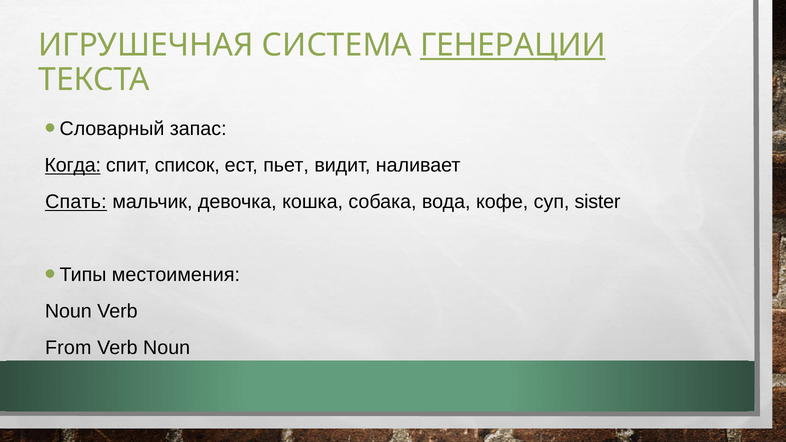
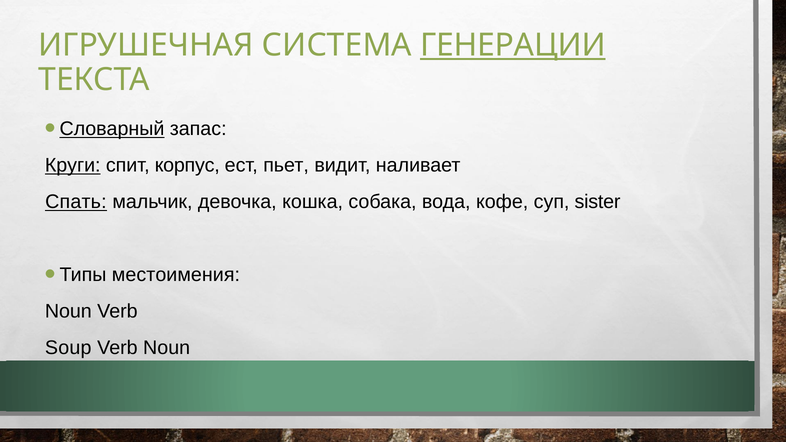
Словарный underline: none -> present (112, 129)
Когда: Когда -> Круги (73, 165)
список: список -> корпус (187, 165)
From: From -> Soup (68, 348)
